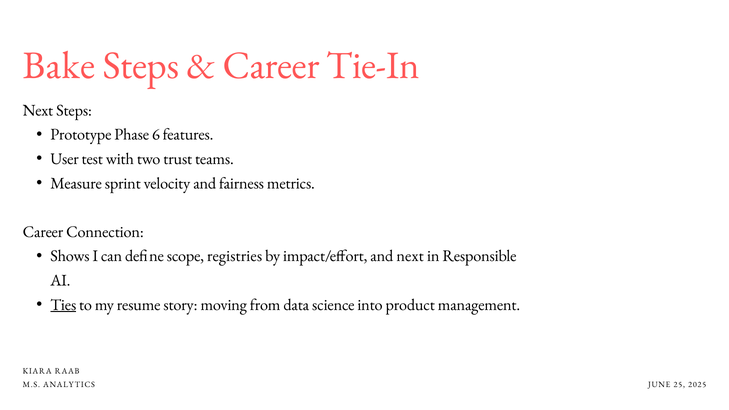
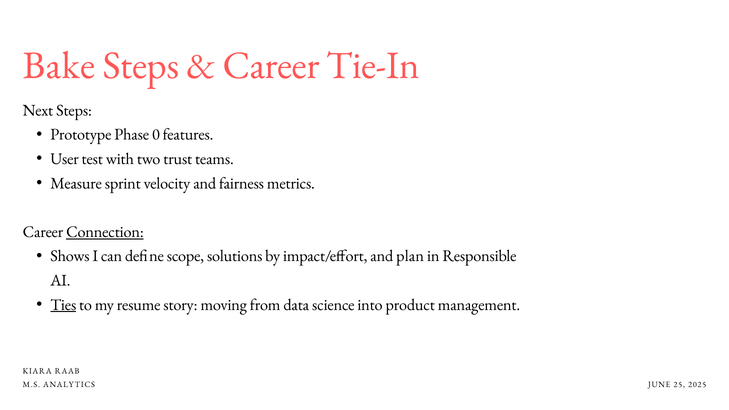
6: 6 -> 0 (156, 135)
Connection underline: none -> present (105, 232)
registries: registries -> solutions (235, 256)
and next: next -> plan (410, 256)
